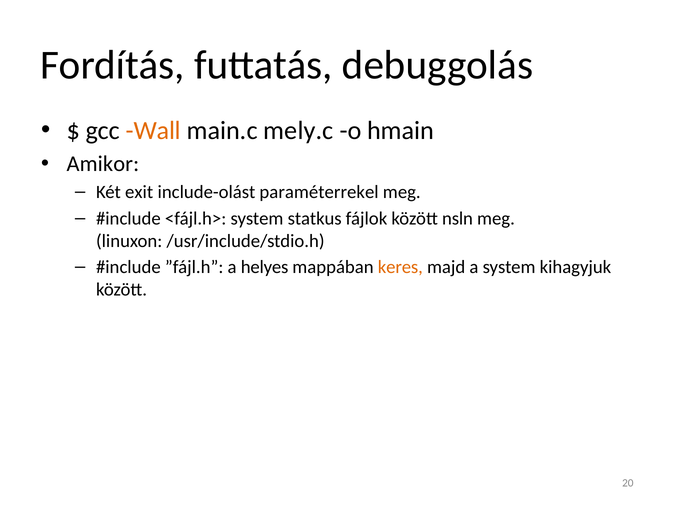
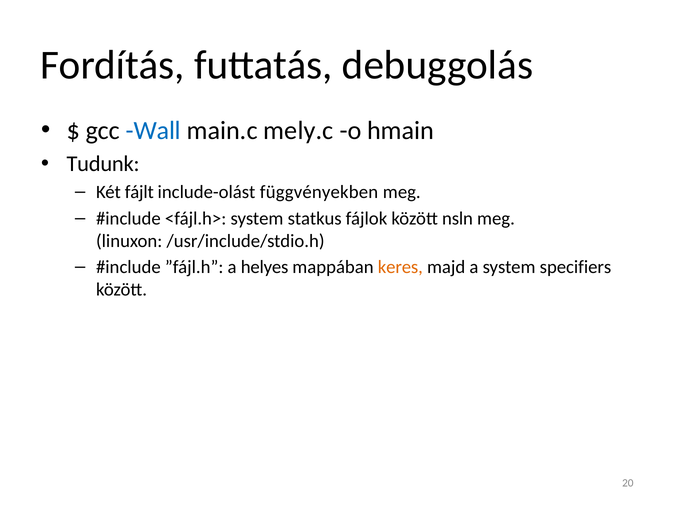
Wall colour: orange -> blue (153, 130)
Amikor: Amikor -> Tudunk (103, 164)
exit: exit -> fájlt (139, 192)
paraméterrekel: paraméterrekel -> függvényekben (319, 192)
kihagyjuk: kihagyjuk -> specifiers (575, 267)
